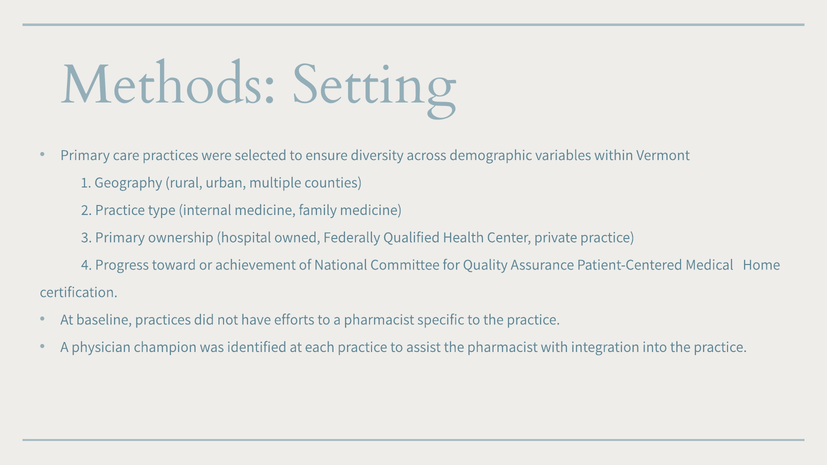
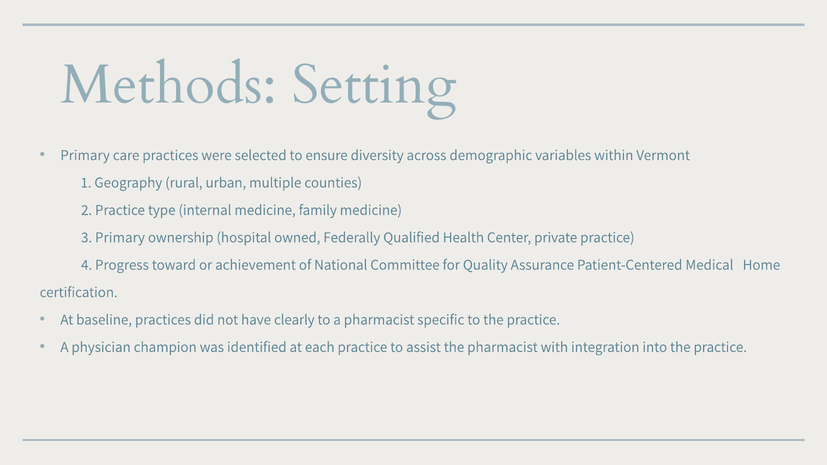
efforts: efforts -> clearly (294, 320)
